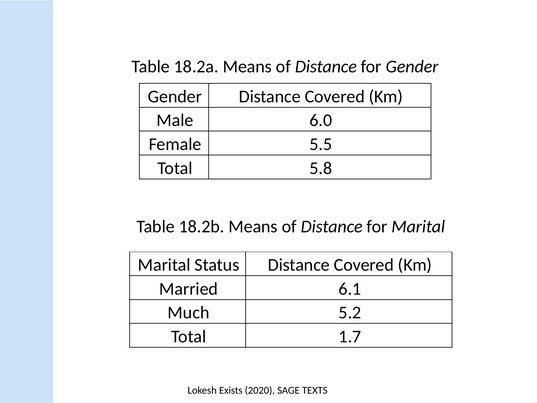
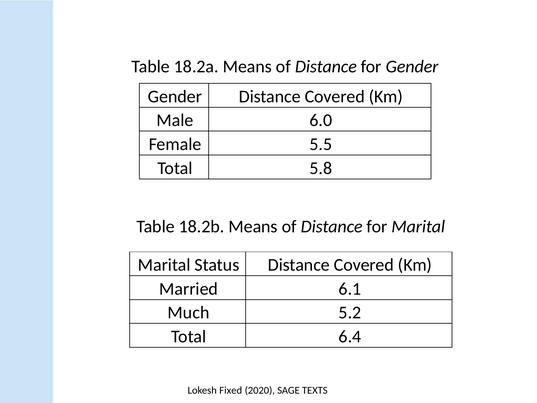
1.7: 1.7 -> 6.4 (350, 336)
Exists: Exists -> Fixed (231, 390)
